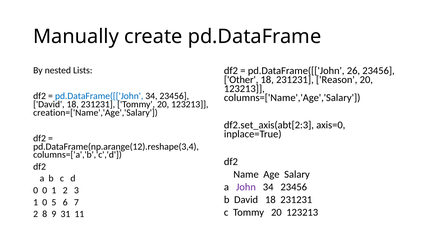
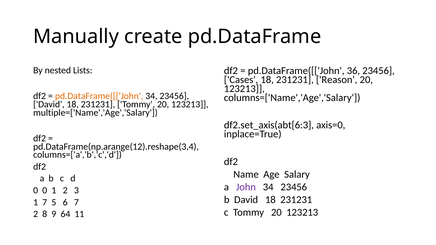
26: 26 -> 36 (353, 71)
Other: Other -> Cases (241, 80)
pd.DataFrame([['John colour: blue -> orange (99, 96)
creation=['Name','Age','Salary: creation=['Name','Age','Salary -> multiple=['Name','Age','Salary (95, 113)
df2.set_axis(abt[2:3: df2.set_axis(abt[2:3 -> df2.set_axis(abt[6:3 (269, 125)
1 0: 0 -> 7 (45, 202)
31: 31 -> 64 (65, 214)
